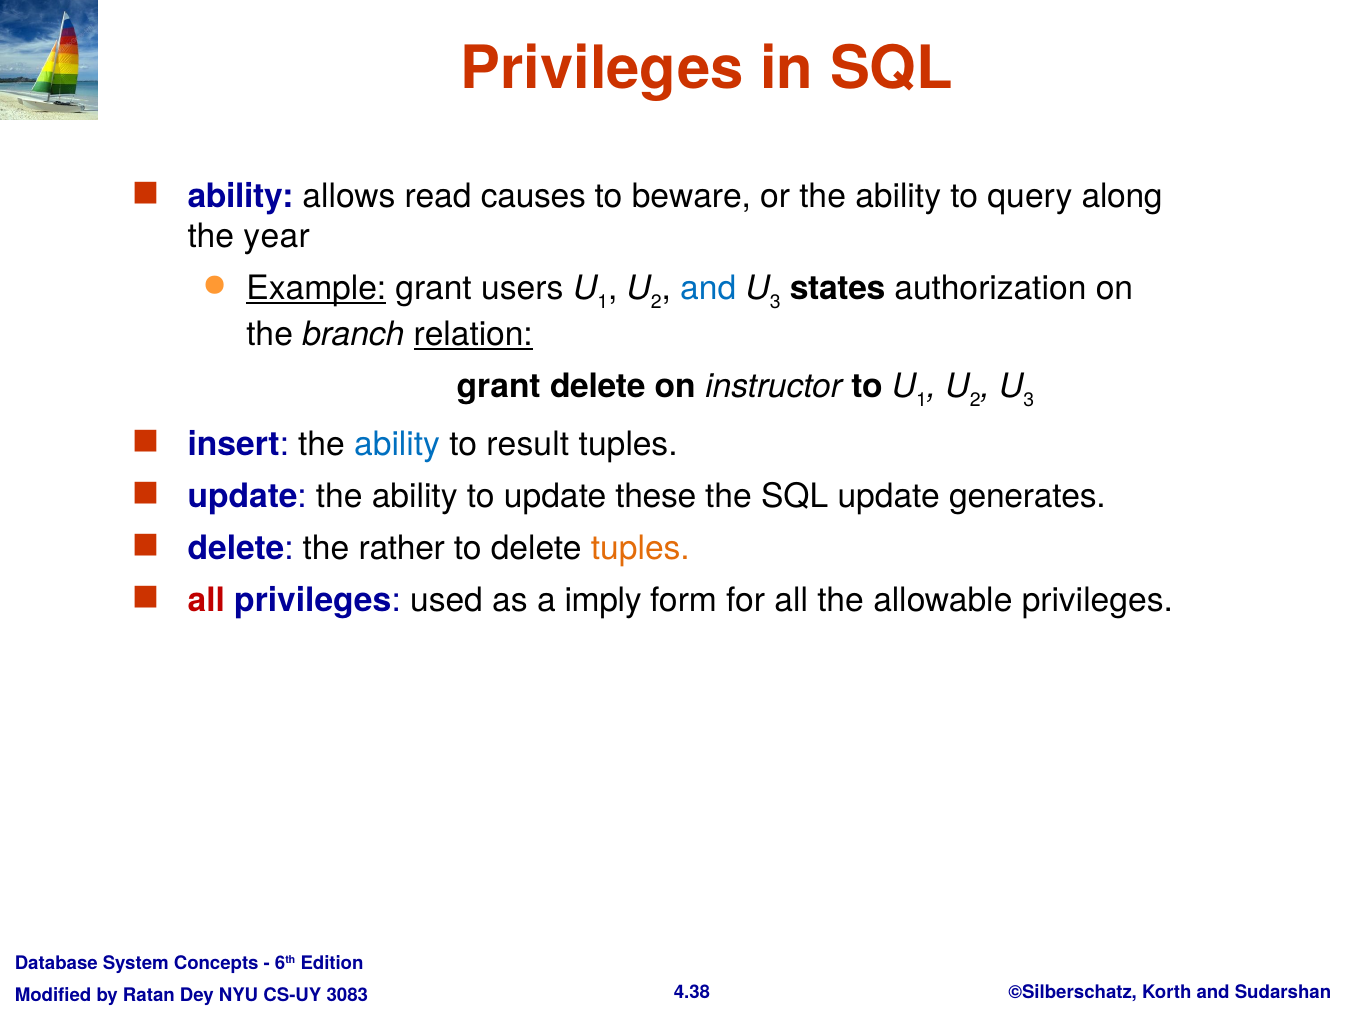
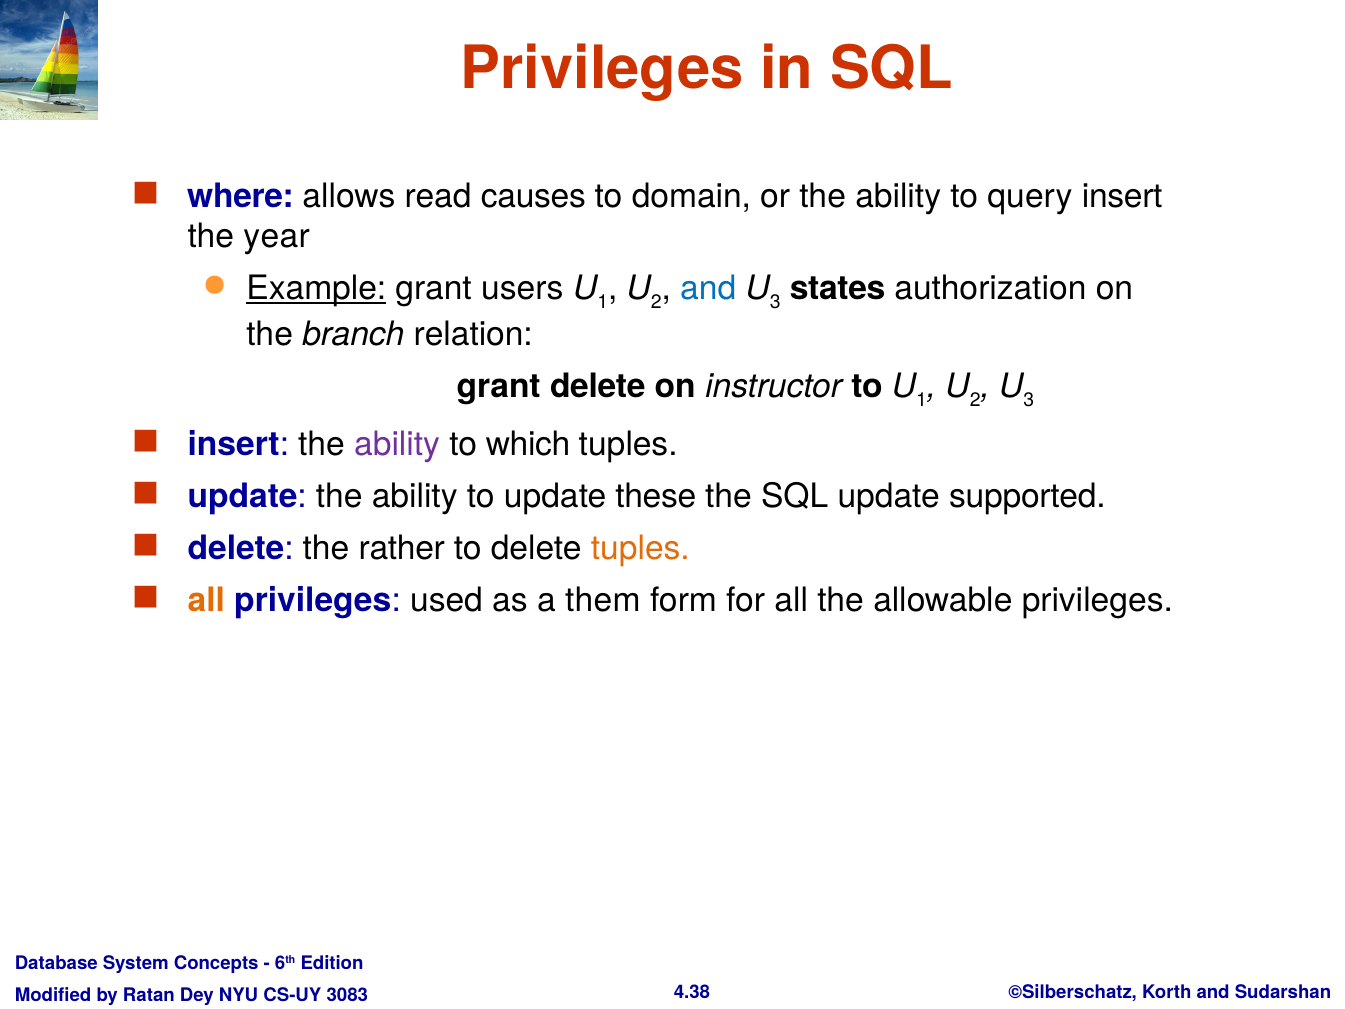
ability: ability -> where (241, 196)
beware: beware -> domain (691, 196)
query along: along -> insert (1122, 196)
relation underline: present -> none (473, 335)
ability colour: blue -> purple (397, 444)
result: result -> which (528, 444)
generates: generates -> supported (1027, 496)
all colour: red -> orange (206, 601)
imply: imply -> them (603, 601)
